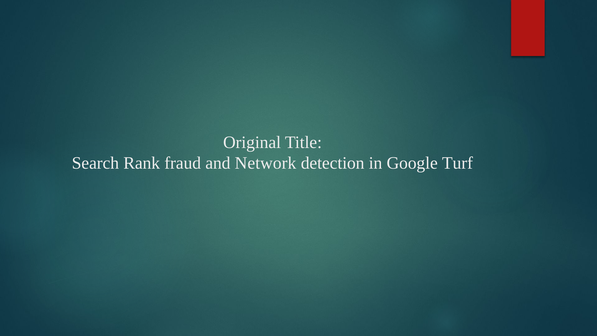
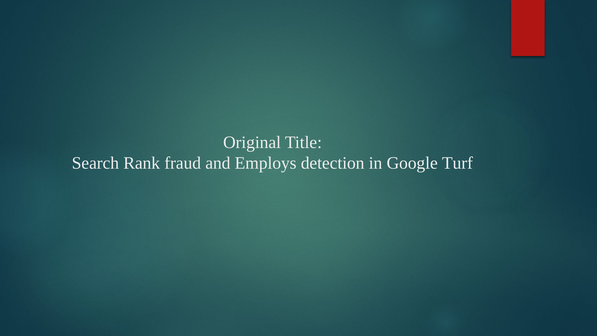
Network: Network -> Employs (266, 163)
